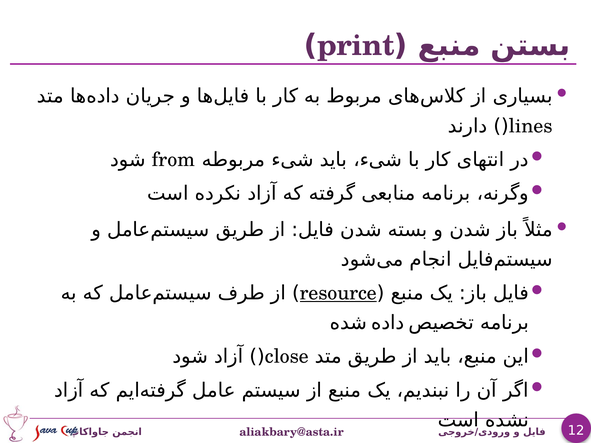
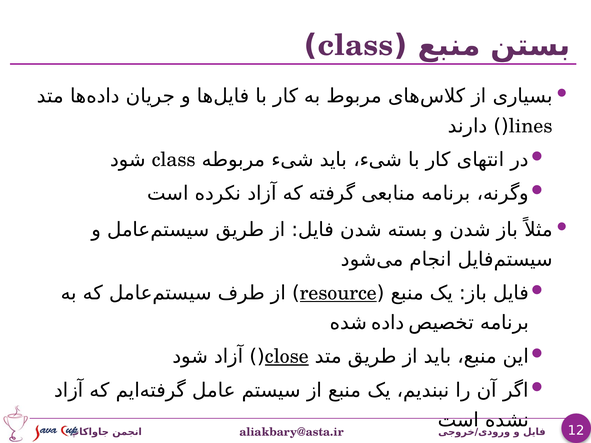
print: print -> class (356, 45)
from: from -> class (174, 160)
close underline: none -> present (287, 357)
